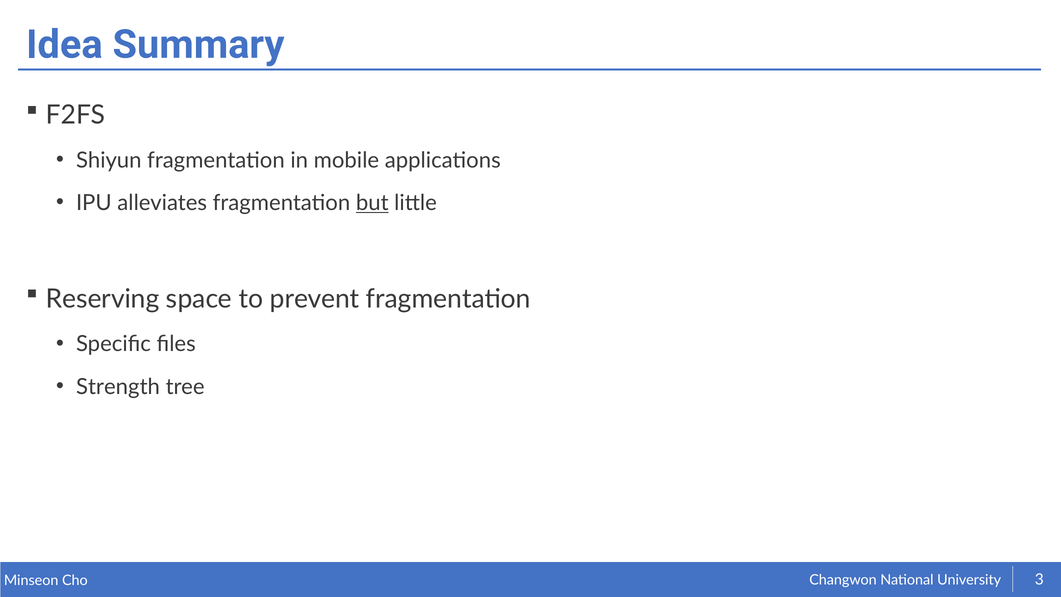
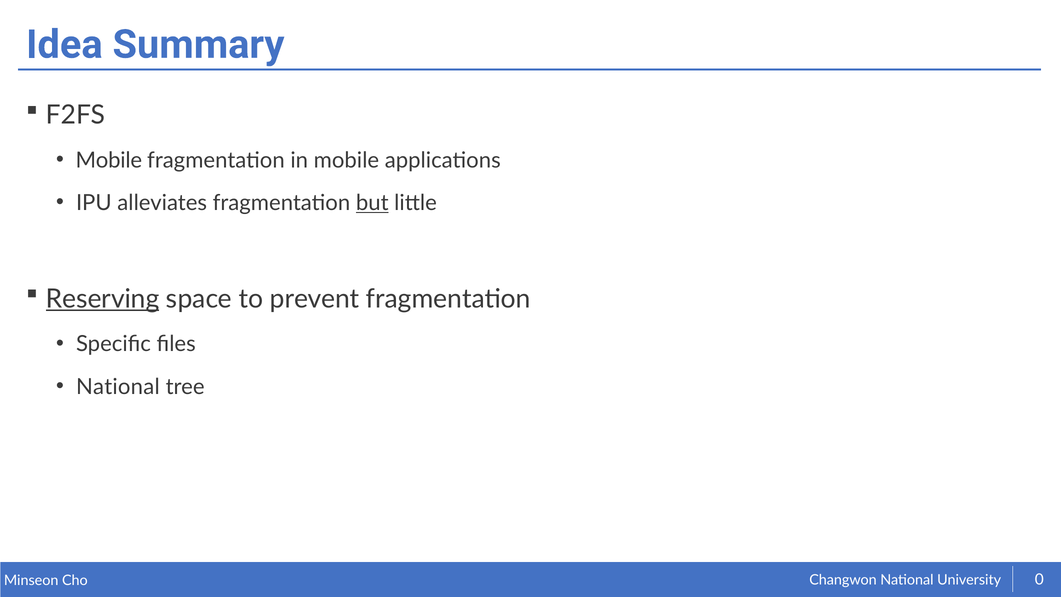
Shiyun: Shiyun -> Mobile (109, 160)
Reserving underline: none -> present (103, 299)
Strength: Strength -> National (118, 387)
3: 3 -> 0 (1039, 580)
